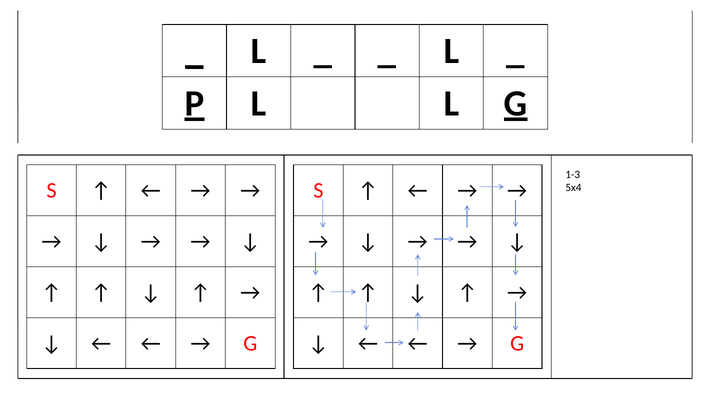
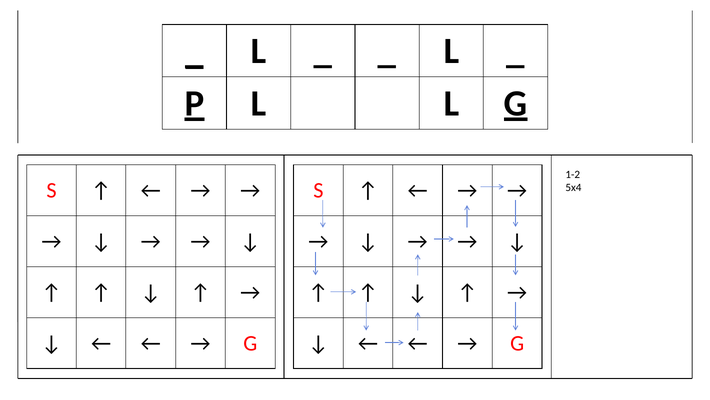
1-3: 1-3 -> 1-2 (573, 174)
